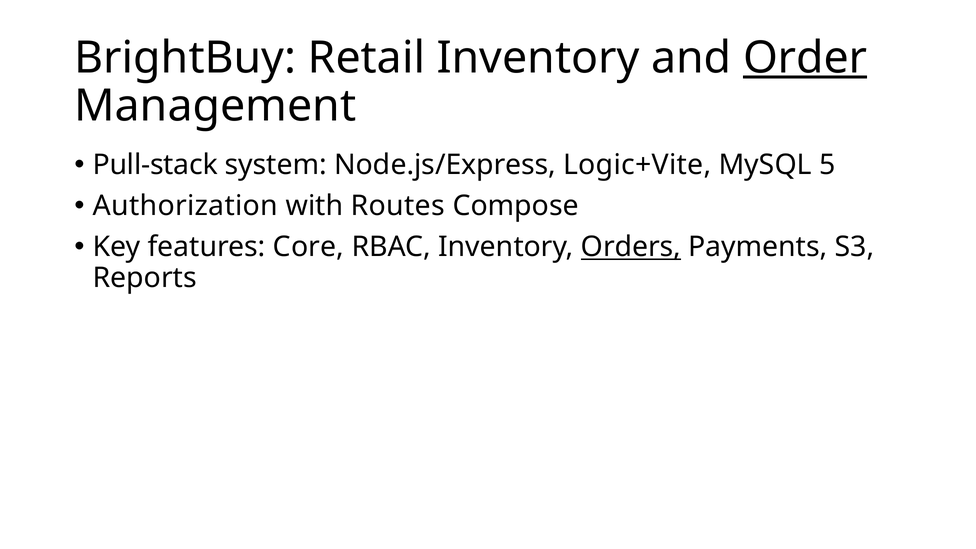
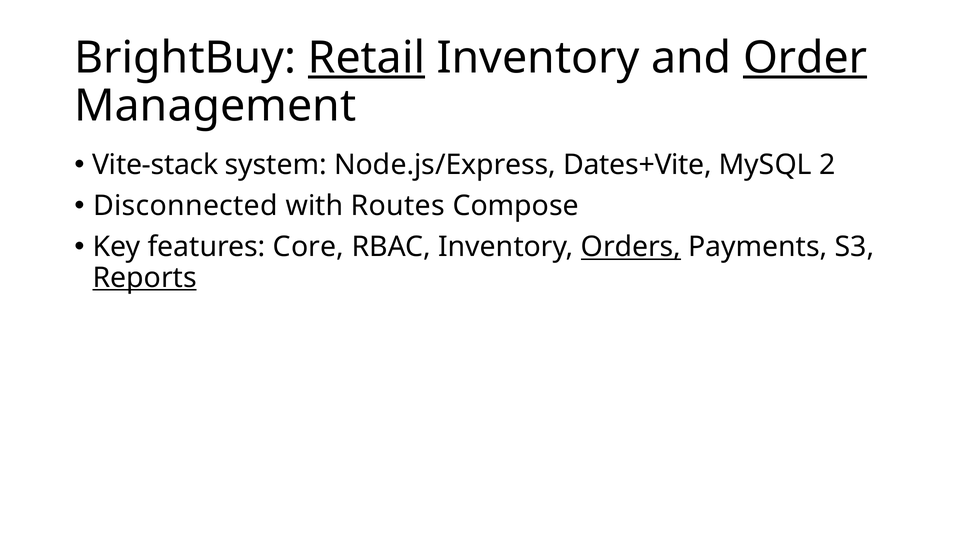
Retail underline: none -> present (366, 58)
Pull-stack: Pull-stack -> Vite-stack (155, 165)
Logic+Vite: Logic+Vite -> Dates+Vite (637, 165)
5: 5 -> 2 (827, 165)
Authorization: Authorization -> Disconnected (185, 206)
Reports underline: none -> present (145, 278)
